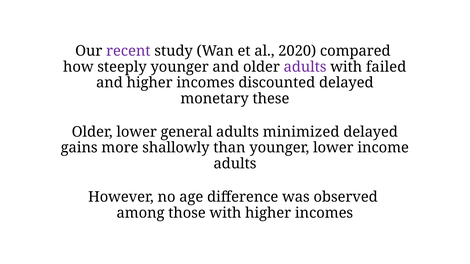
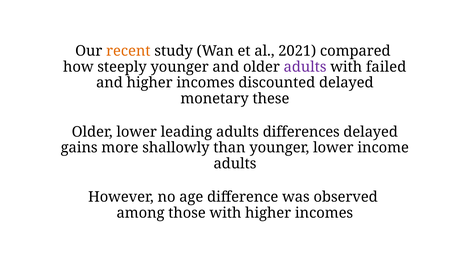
recent colour: purple -> orange (128, 51)
2020: 2020 -> 2021 (297, 51)
general: general -> leading (186, 132)
minimized: minimized -> differences (301, 132)
